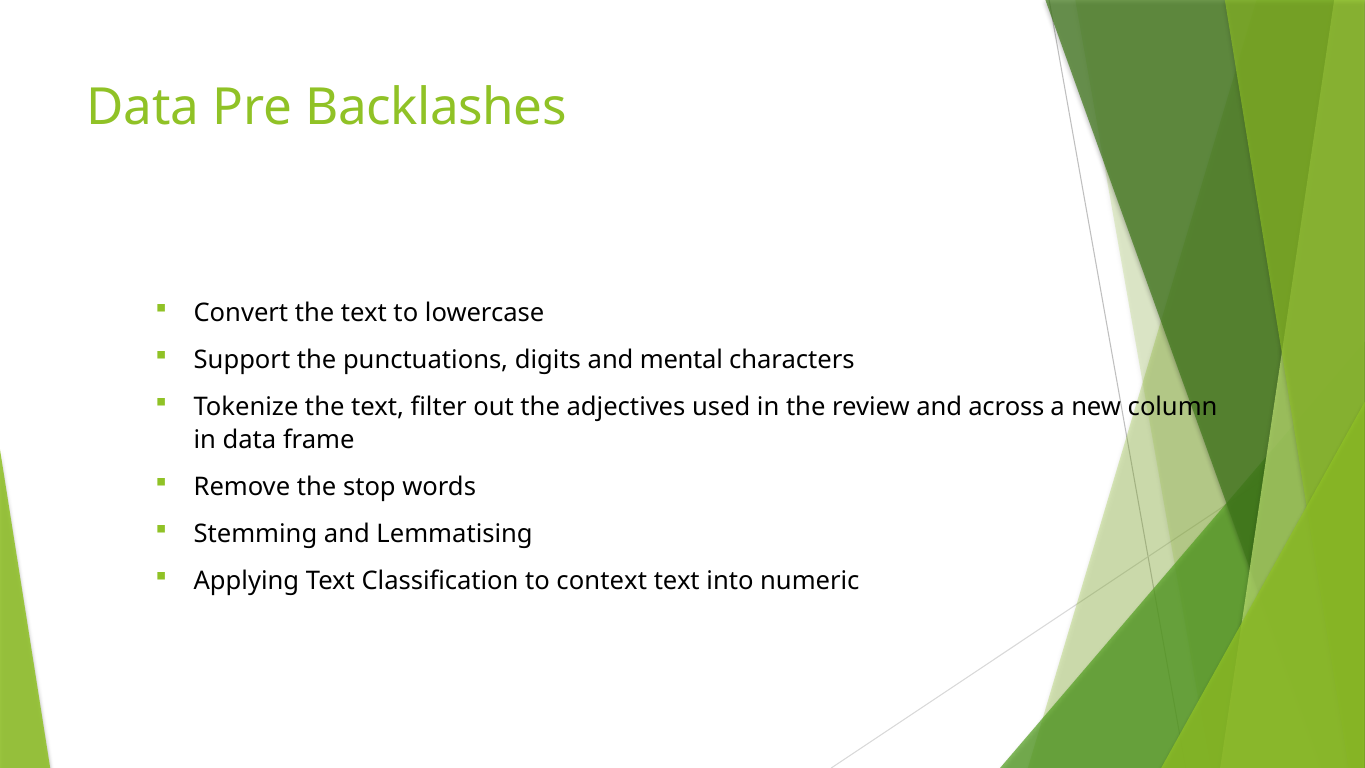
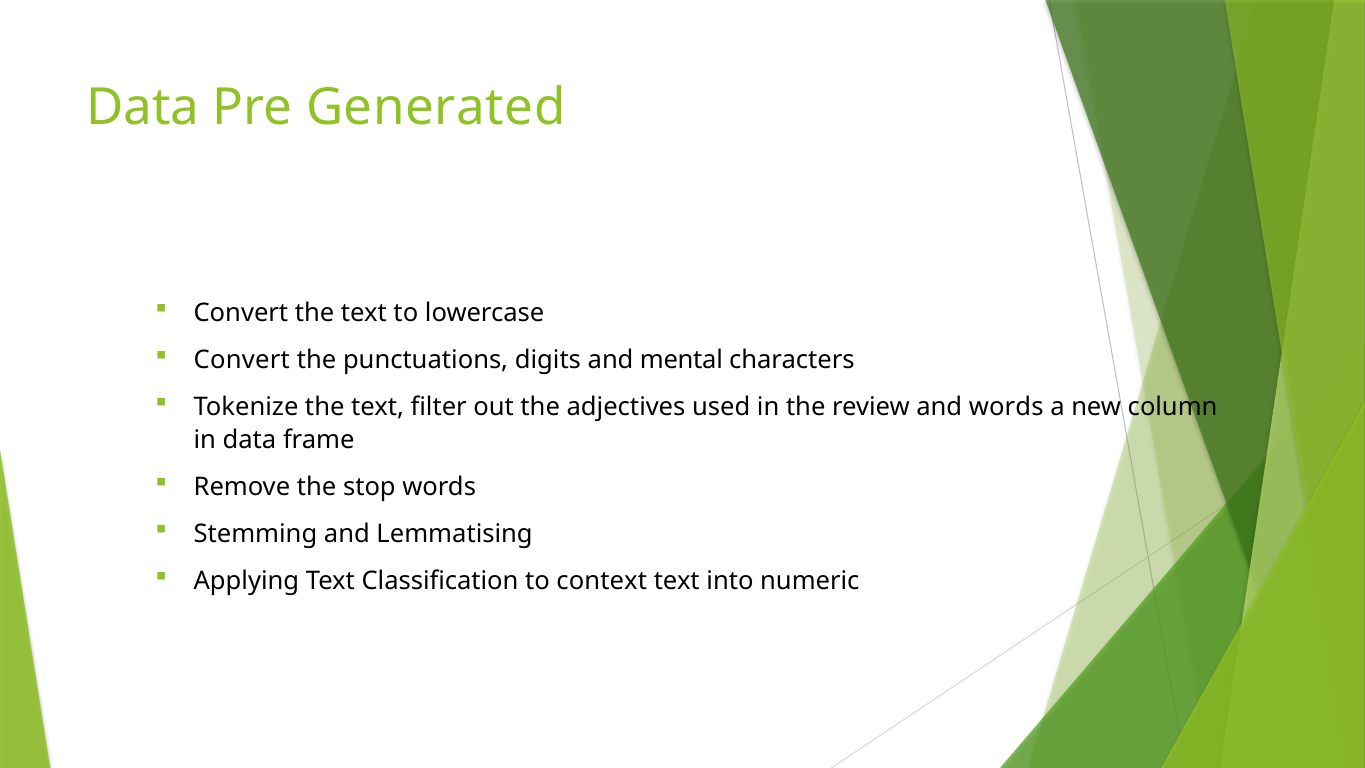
Backlashes: Backlashes -> Generated (436, 108)
Support: Support -> Convert (242, 360)
and across: across -> words (1006, 407)
